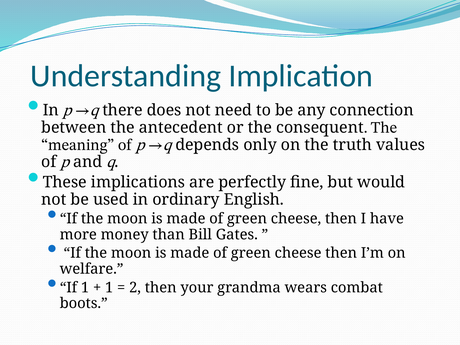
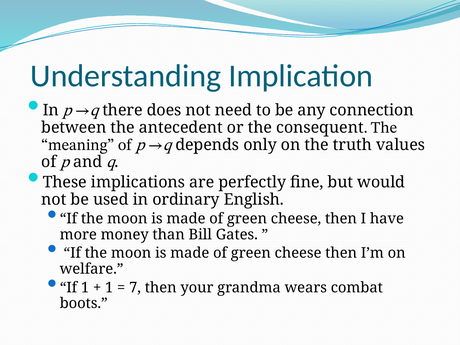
2: 2 -> 7 (135, 288)
